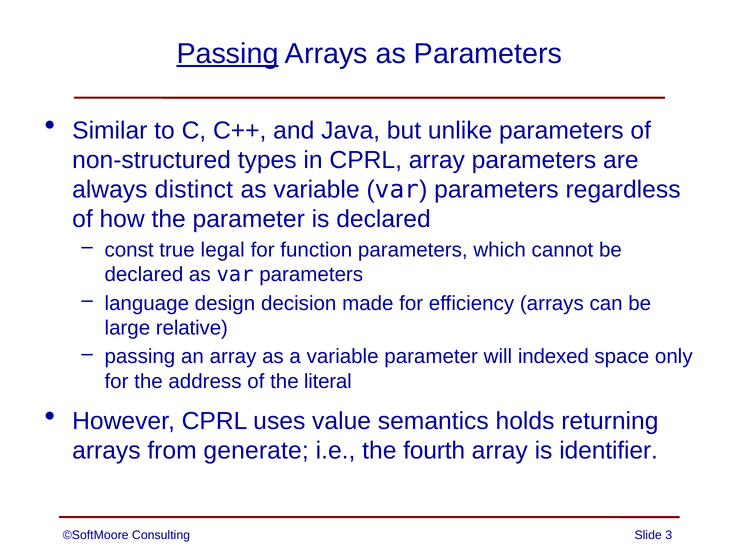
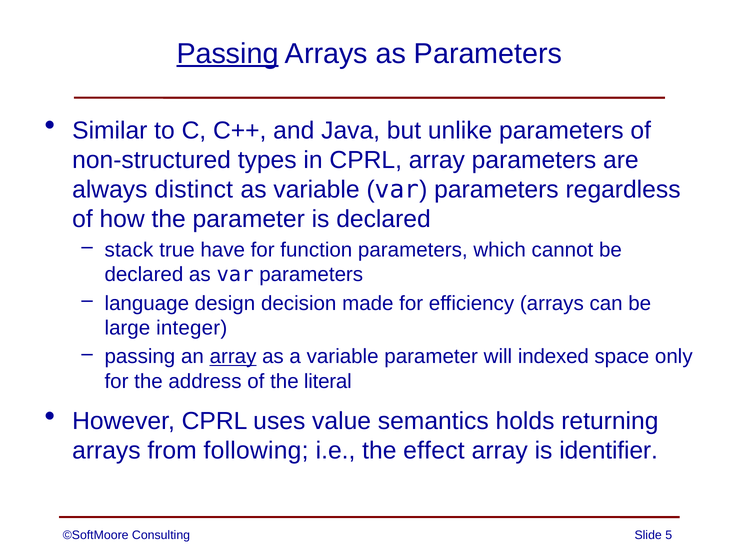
const: const -> stack (129, 250)
legal: legal -> have (223, 250)
relative: relative -> integer (192, 328)
array underline: none -> present (233, 357)
generate: generate -> following (256, 451)
fourth: fourth -> effect (434, 451)
3: 3 -> 5 (669, 535)
